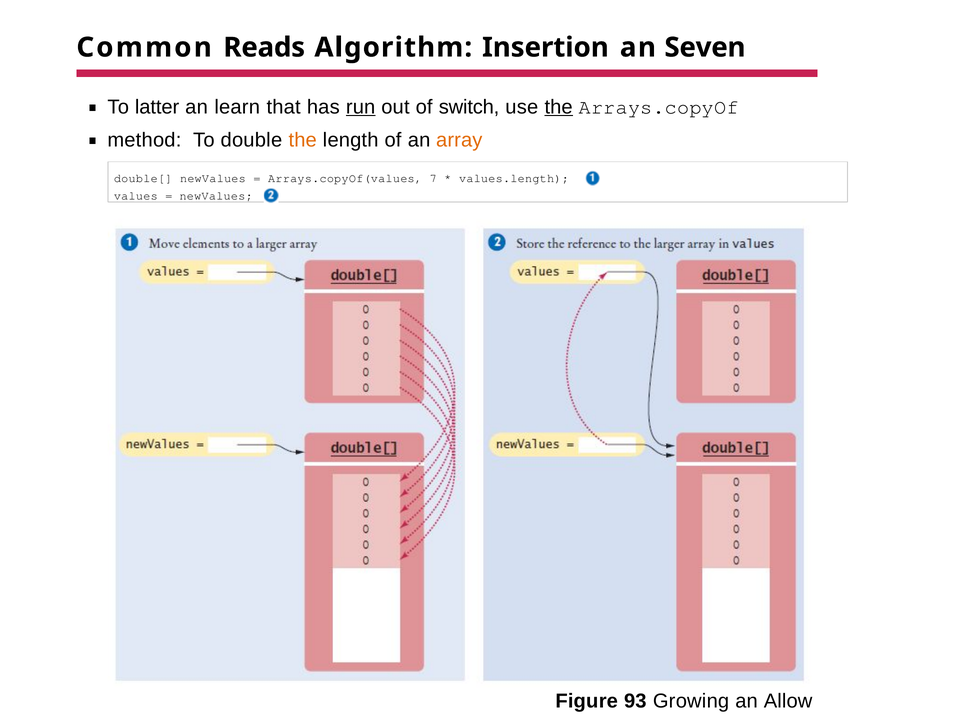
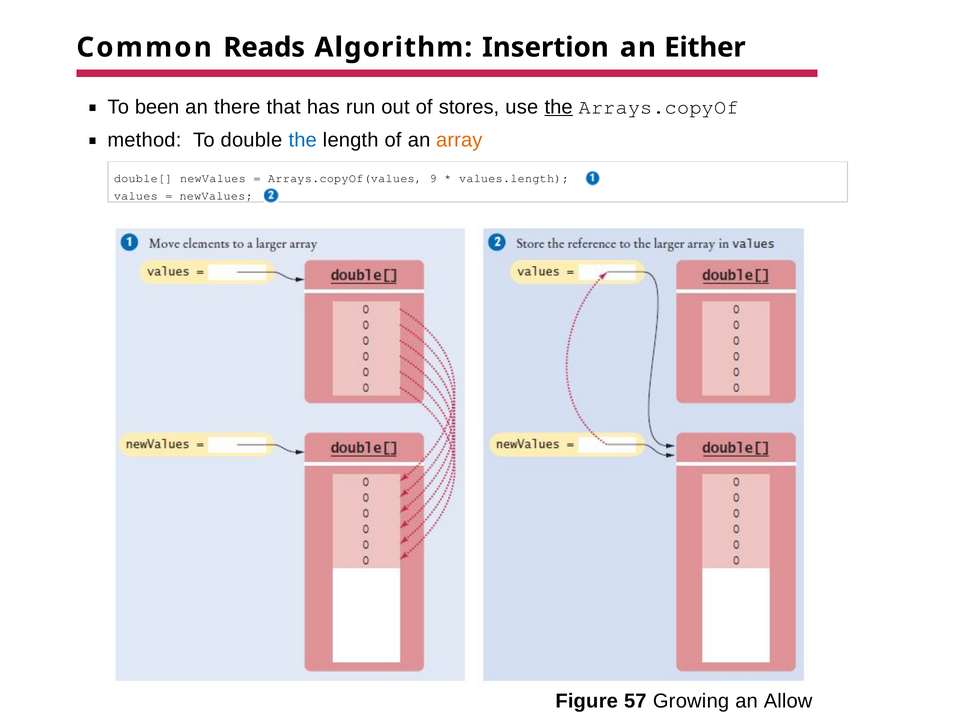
Seven: Seven -> Either (705, 47)
latter: latter -> been (157, 107)
learn: learn -> there (237, 107)
run underline: present -> none (361, 107)
switch: switch -> stores (469, 107)
the colour: orange -> blue (303, 140)
7: 7 -> 9 (433, 179)
93: 93 -> 57 (635, 701)
